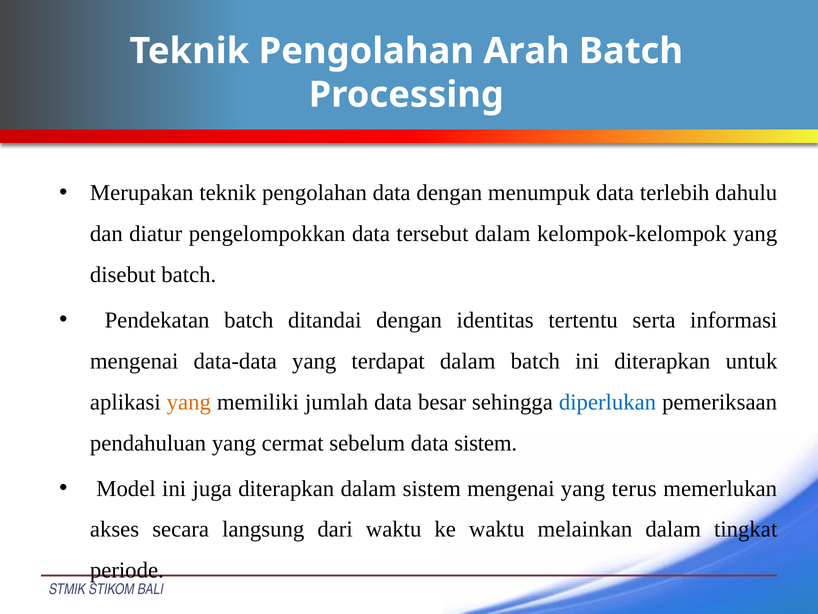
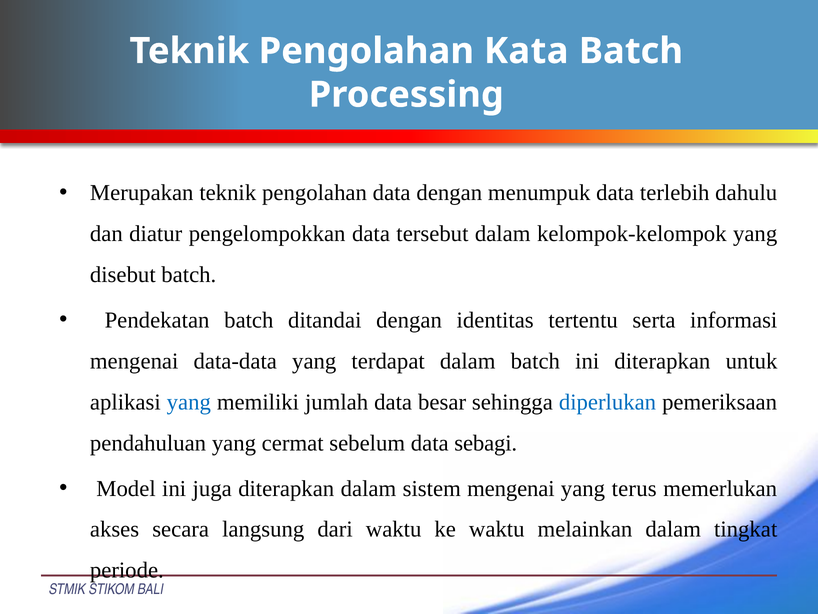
Arah: Arah -> Kata (526, 51)
yang colour: orange -> blue (189, 402)
data sistem: sistem -> sebagi (486, 443)
